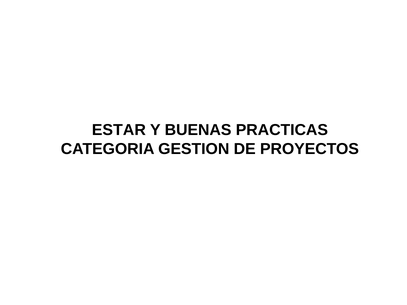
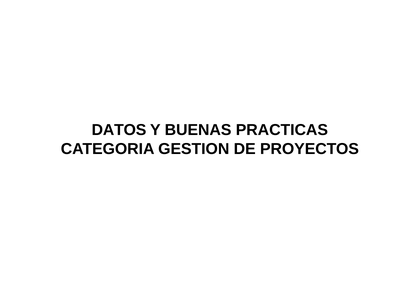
ESTAR: ESTAR -> DATOS (119, 130)
